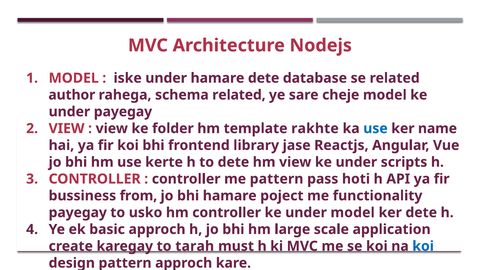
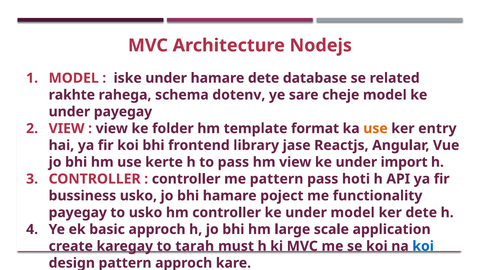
author: author -> rakhte (72, 95)
schema related: related -> dotenv (239, 95)
rakhte: rakhte -> format (315, 129)
use colour: blue -> orange (375, 129)
name: name -> entry (437, 129)
to dete: dete -> pass (233, 162)
scripts: scripts -> import (404, 162)
bussiness from: from -> usko (138, 196)
